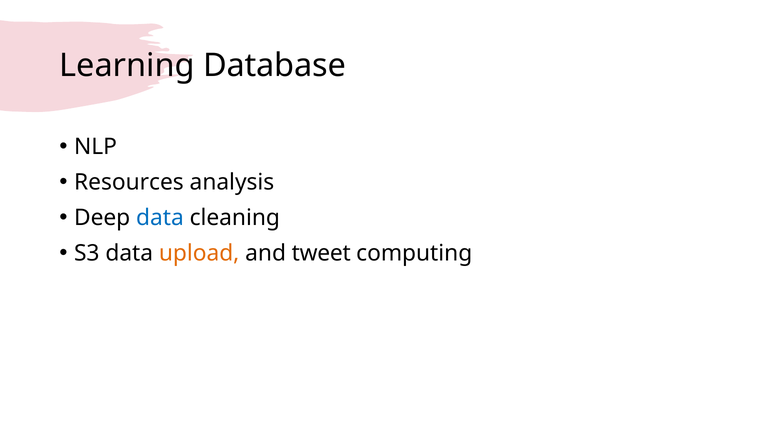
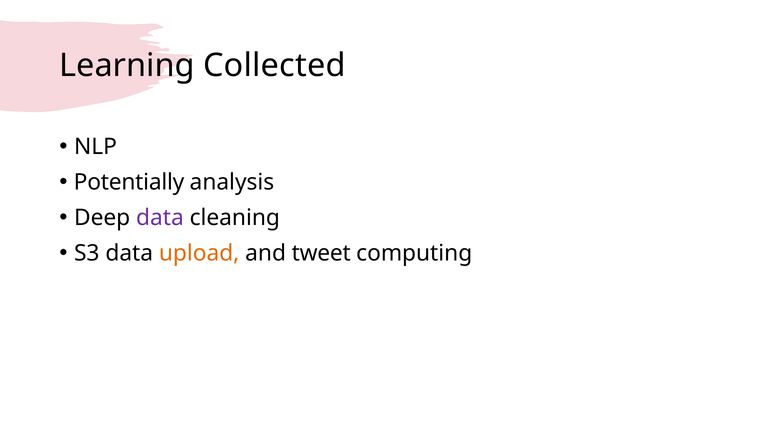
Database: Database -> Collected (274, 66)
Resources: Resources -> Potentially (129, 182)
data colour: blue -> purple (160, 218)
